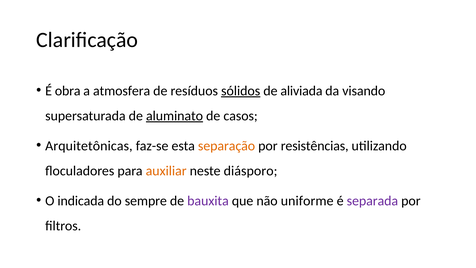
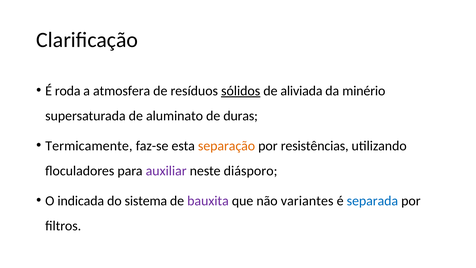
obra: obra -> roda (68, 91)
visando: visando -> minério (364, 91)
aluminato underline: present -> none (175, 116)
casos: casos -> duras (241, 116)
Arquitetônicas: Arquitetônicas -> Termicamente (89, 146)
auxiliar colour: orange -> purple (166, 171)
sempre: sempre -> sistema (146, 201)
uniforme: uniforme -> variantes (307, 201)
separada colour: purple -> blue (372, 201)
